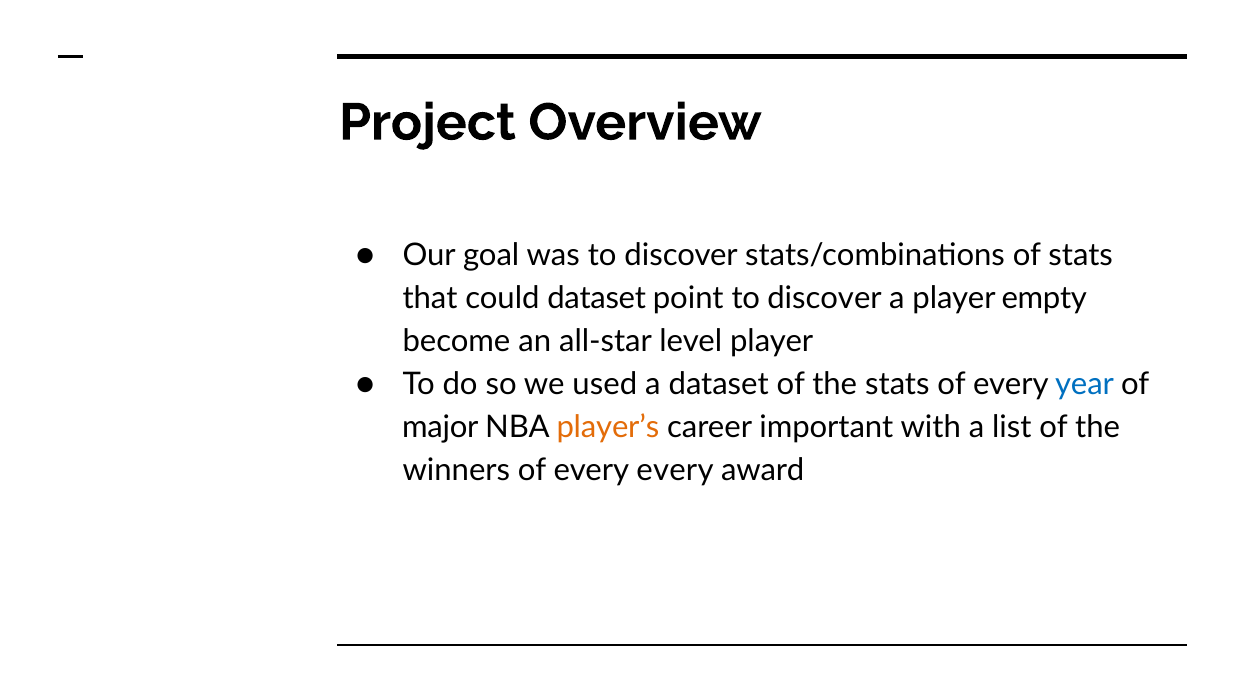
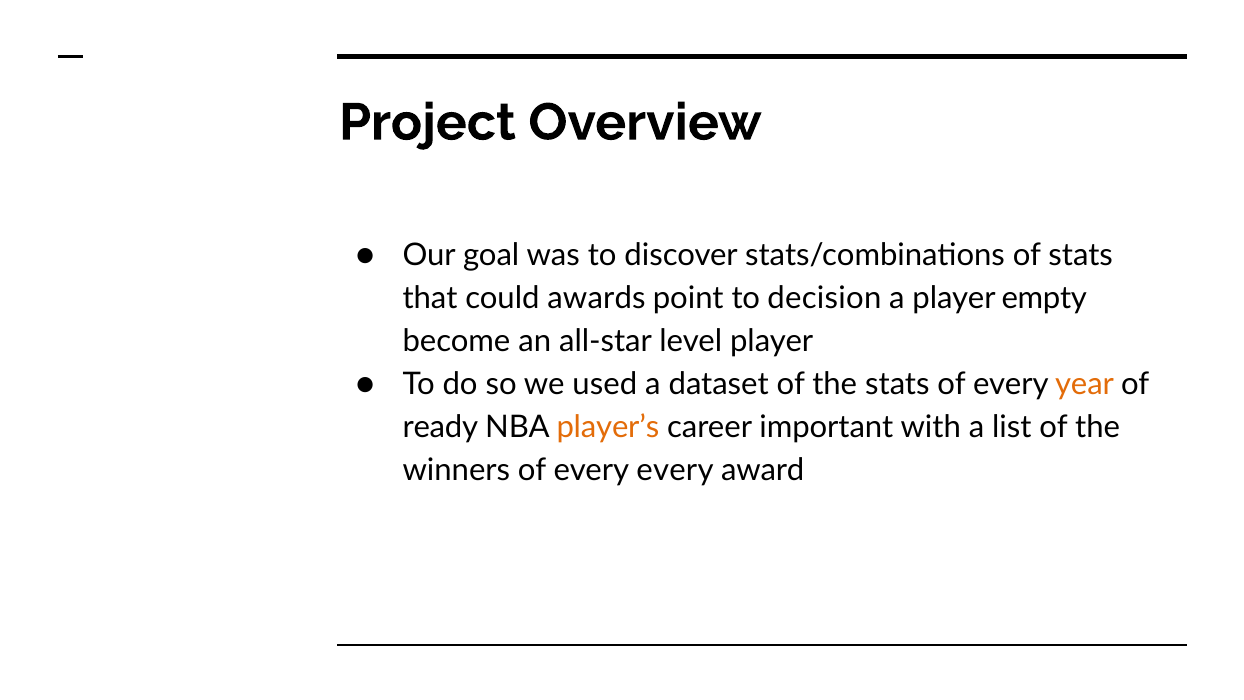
could dataset: dataset -> awards (596, 298)
point to discover: discover -> decision (824, 298)
year colour: blue -> orange (1084, 384)
major: major -> ready (440, 427)
